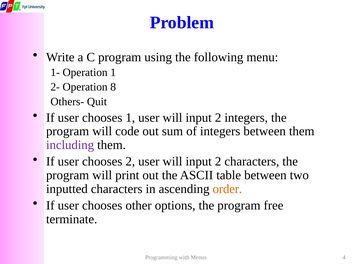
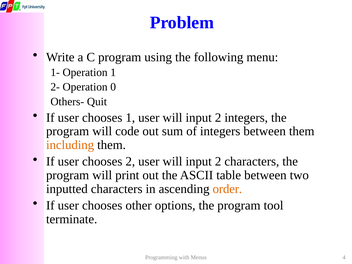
8: 8 -> 0 (113, 87)
including colour: purple -> orange (70, 145)
free: free -> tool (274, 206)
